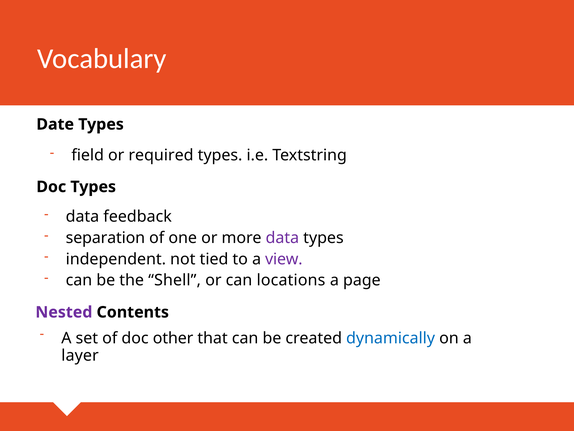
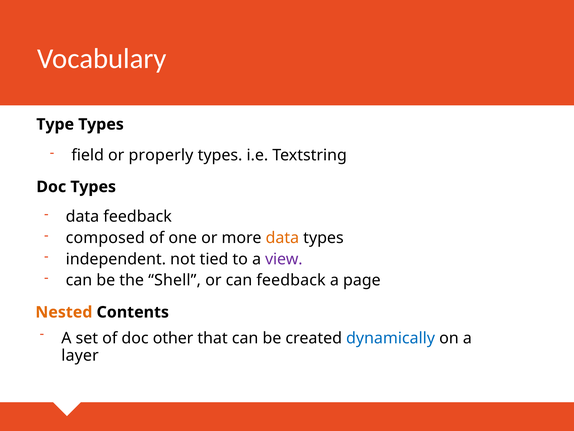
Date: Date -> Type (55, 124)
required: required -> properly (161, 155)
separation: separation -> composed (105, 238)
data colour: purple -> orange (282, 238)
can locations: locations -> feedback (291, 280)
Nested colour: purple -> orange (64, 312)
